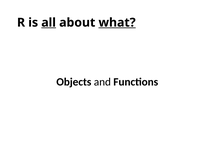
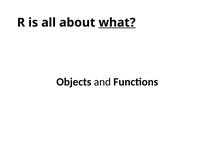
all underline: present -> none (49, 23)
